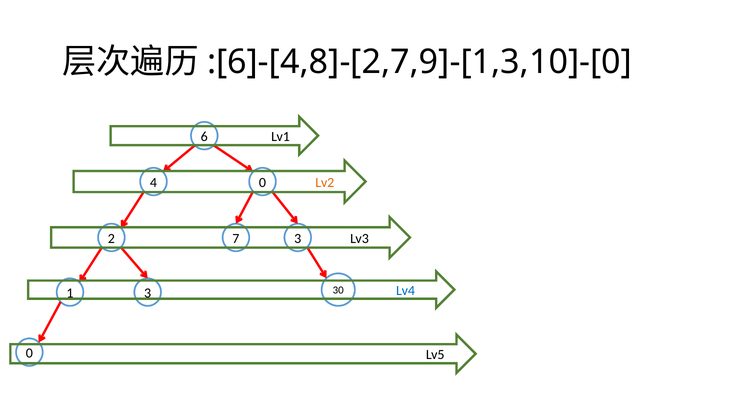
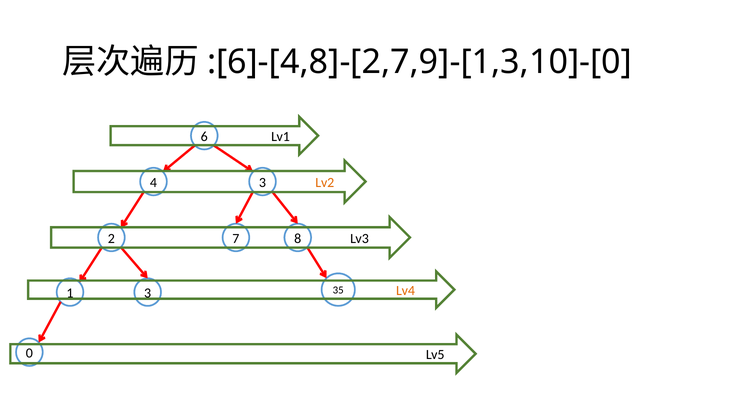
4 0: 0 -> 3 (262, 182)
7 3: 3 -> 8 (298, 238)
Lv4 colour: blue -> orange (405, 290)
30: 30 -> 35 (338, 290)
